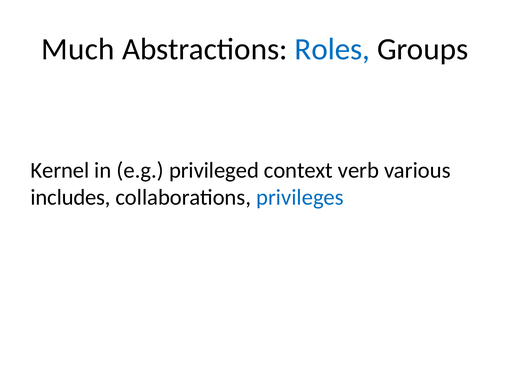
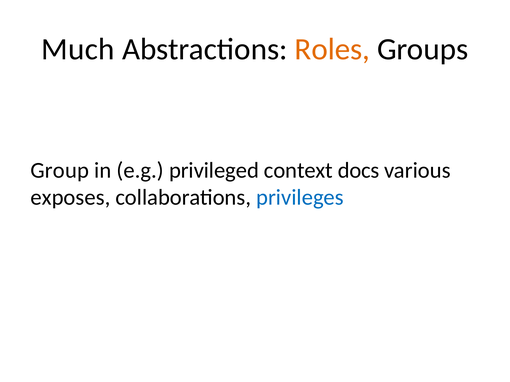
Roles colour: blue -> orange (332, 49)
Kernel: Kernel -> Group (60, 170)
verb: verb -> docs (359, 170)
includes: includes -> exposes (70, 198)
